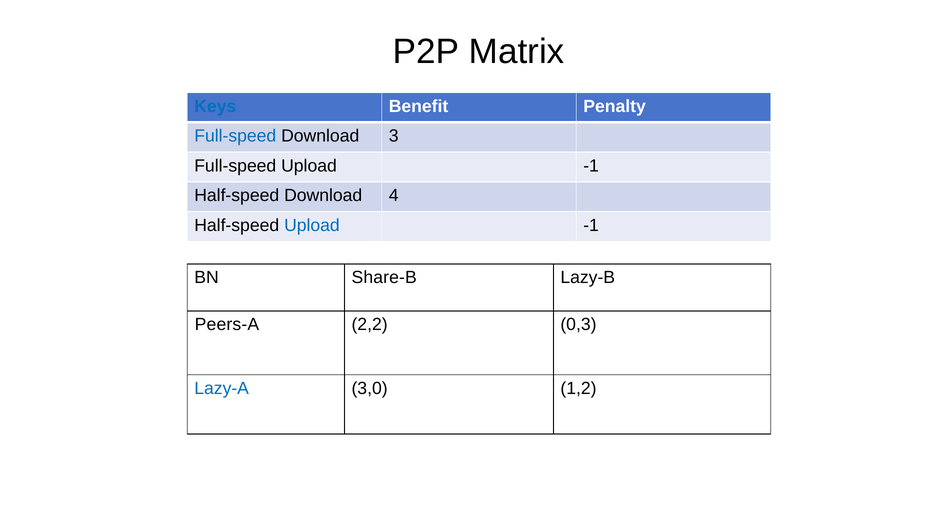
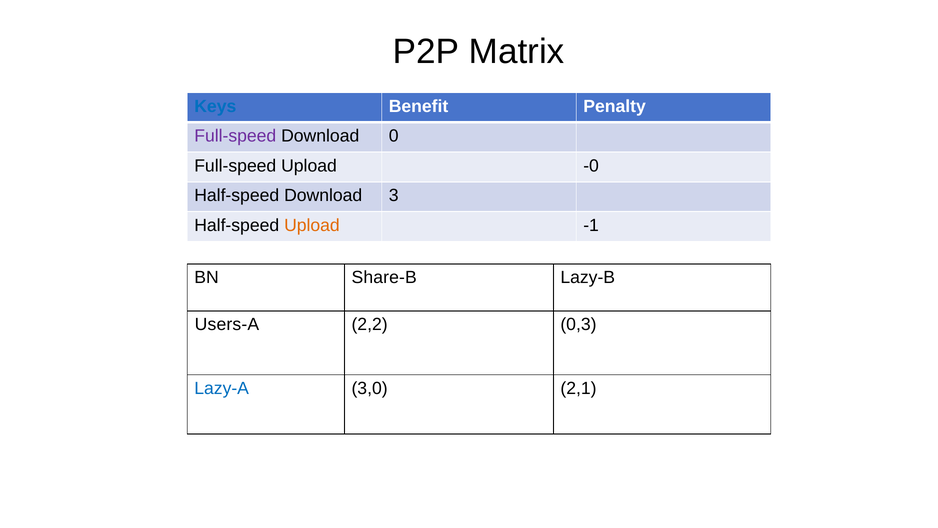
Full-speed colour: blue -> purple (235, 136)
3: 3 -> 0 (394, 136)
Full-speed Upload -1: -1 -> -0 (591, 166)
4: 4 -> 3 (394, 195)
Upload colour: blue -> orange (312, 225)
Peers-A: Peers-A -> Users-A (227, 324)
1,2: 1,2 -> 2,1 (579, 388)
